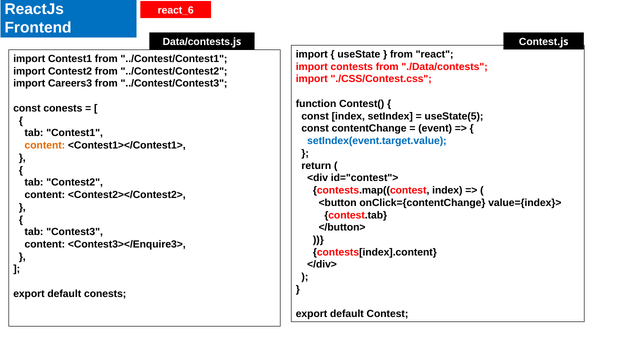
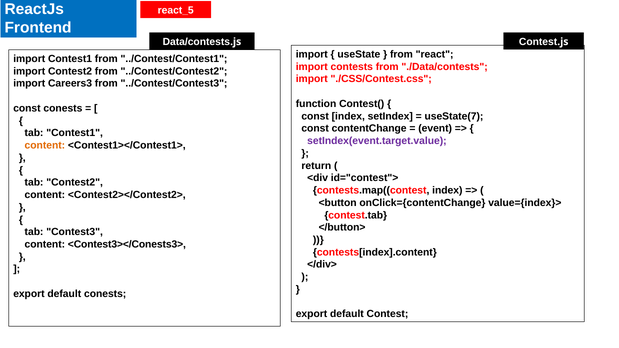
react_6: react_6 -> react_5 (176, 10)
useState(5: useState(5 -> useState(7 (454, 116)
setIndex(event.target.value colour: blue -> purple (377, 141)
<Contest3></Enquire3>: <Contest3></Enquire3> -> <Contest3></Conests3> (127, 244)
